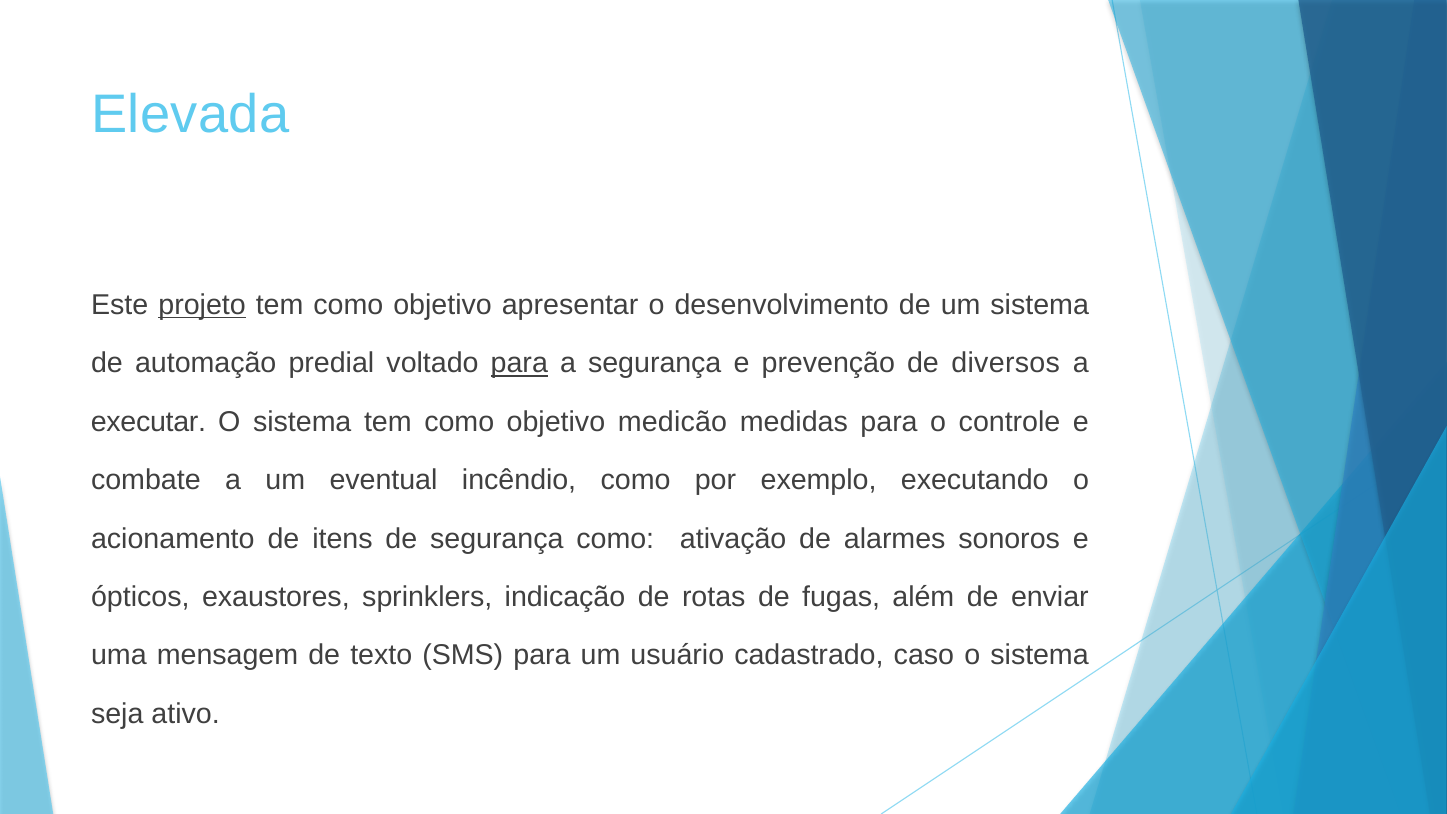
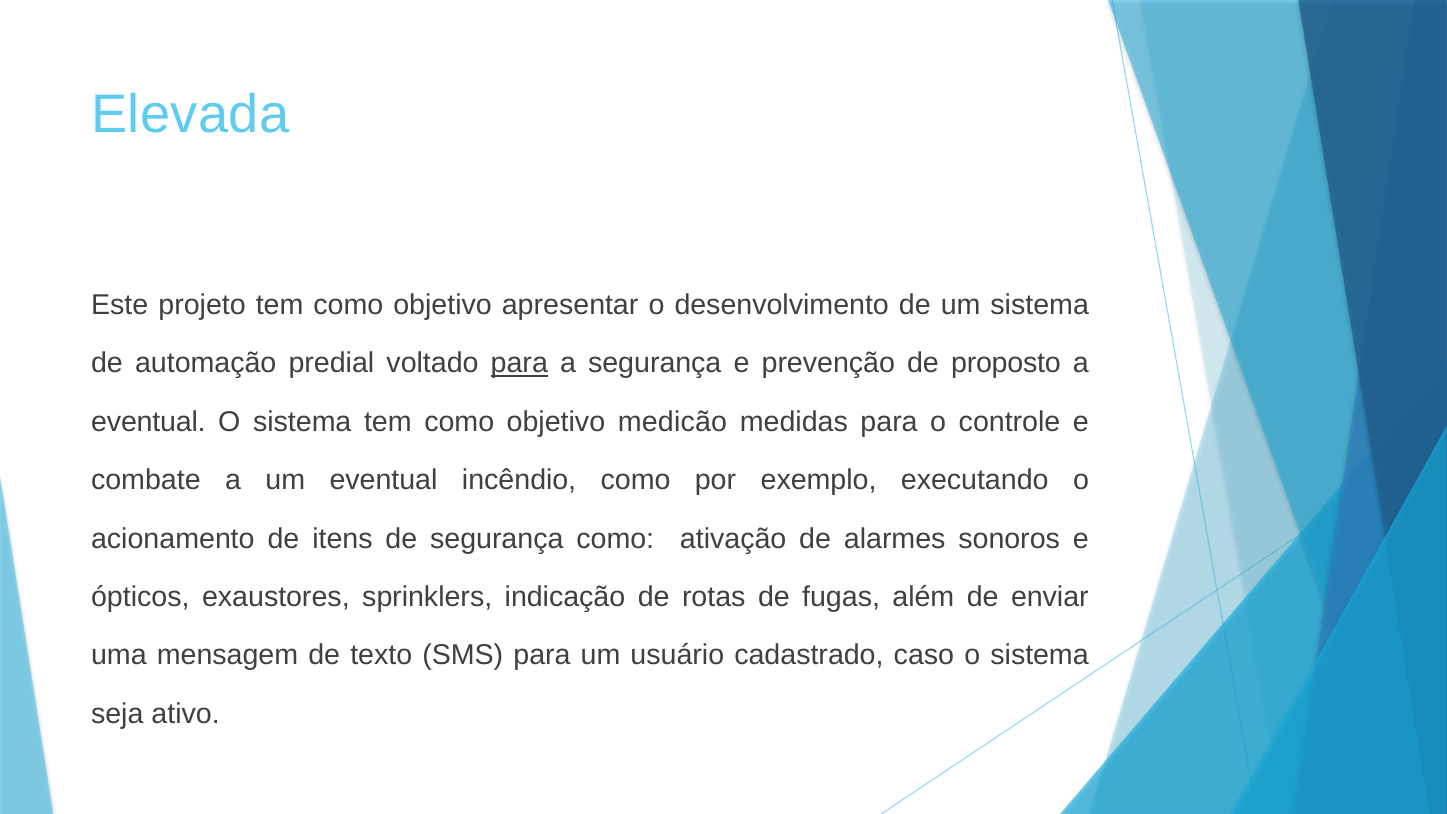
projeto underline: present -> none (202, 305)
diversos: diversos -> proposto (1006, 363)
executar: executar -> eventual (148, 422)
